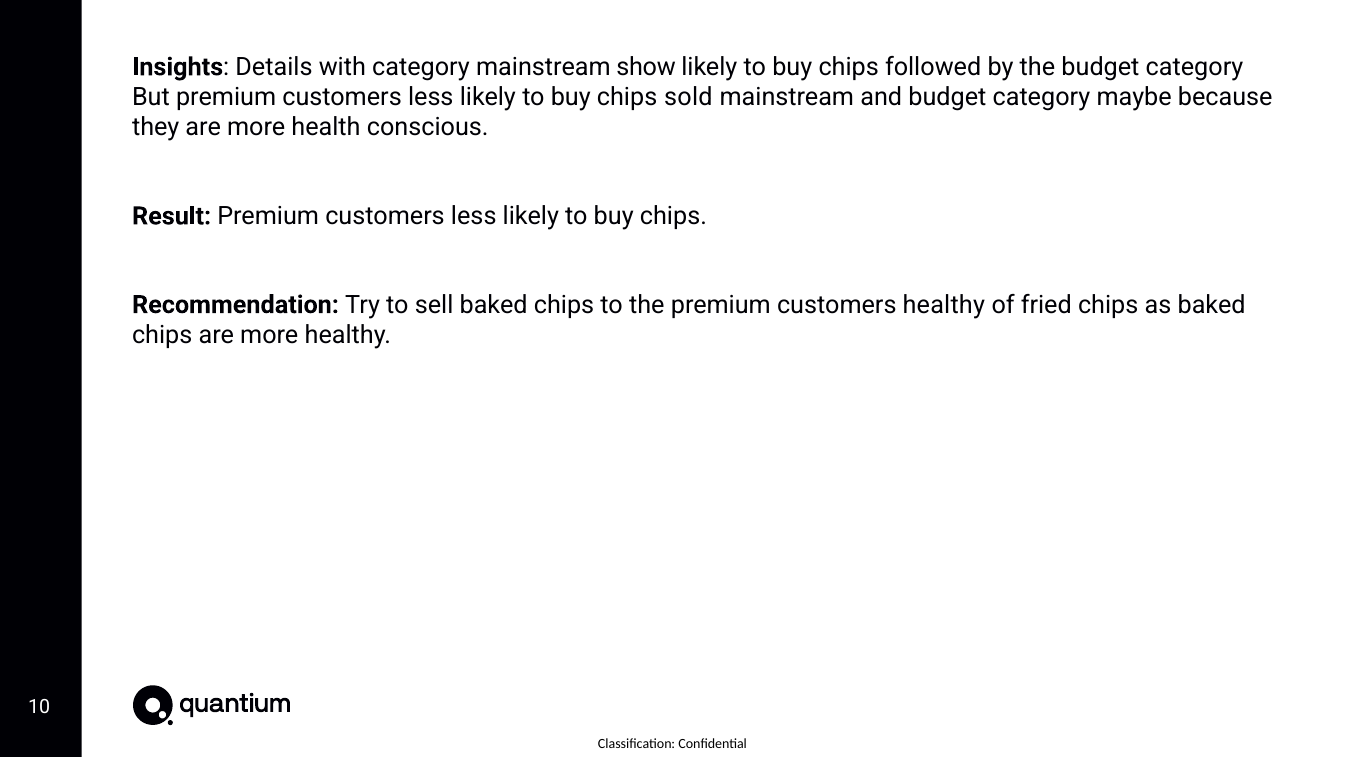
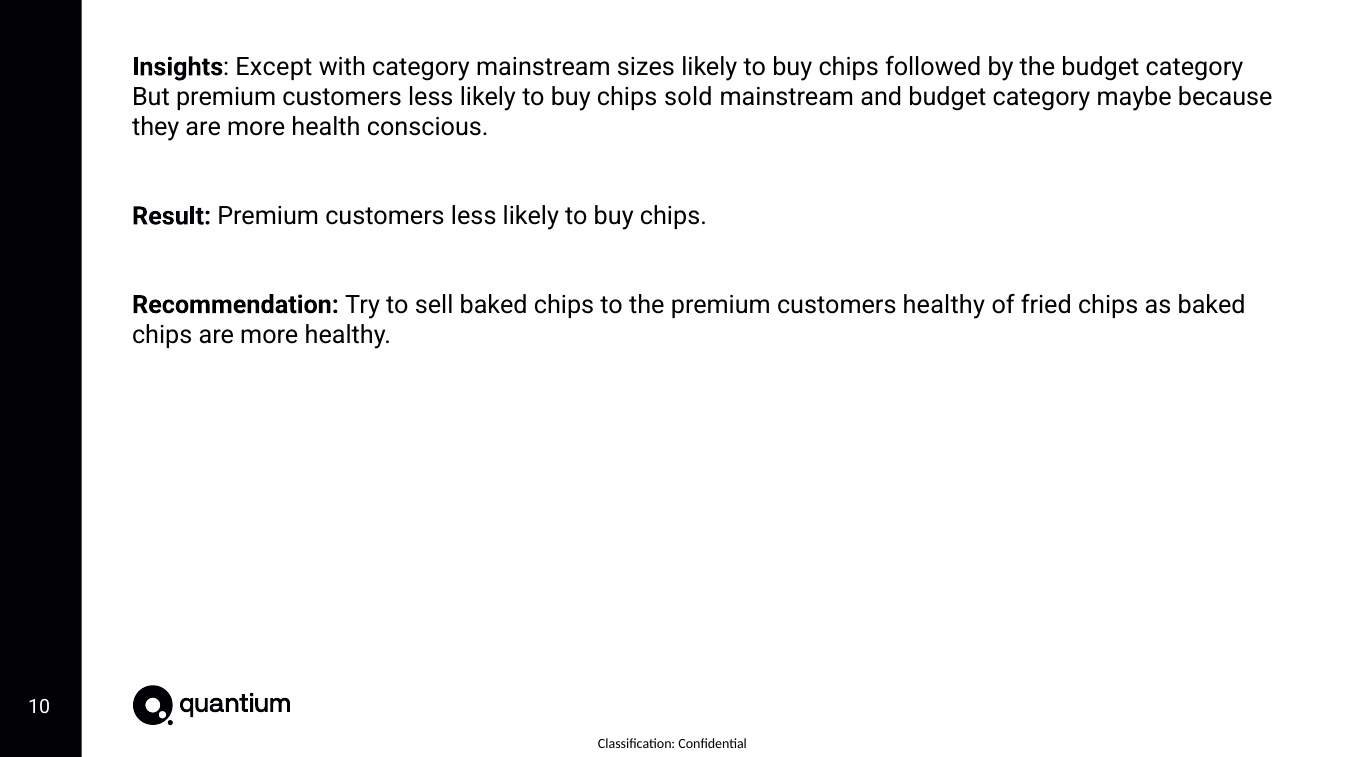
Details: Details -> Except (274, 67)
show: show -> sizes (646, 67)
